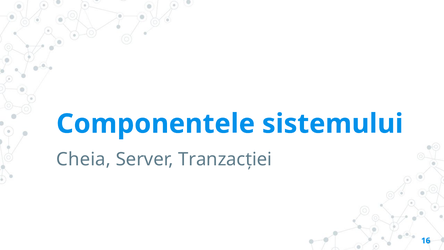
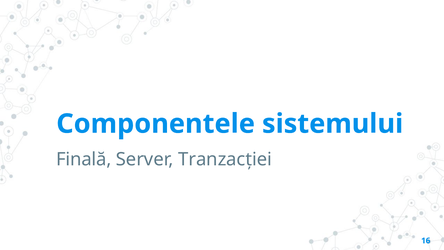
Cheia: Cheia -> Finală (84, 159)
